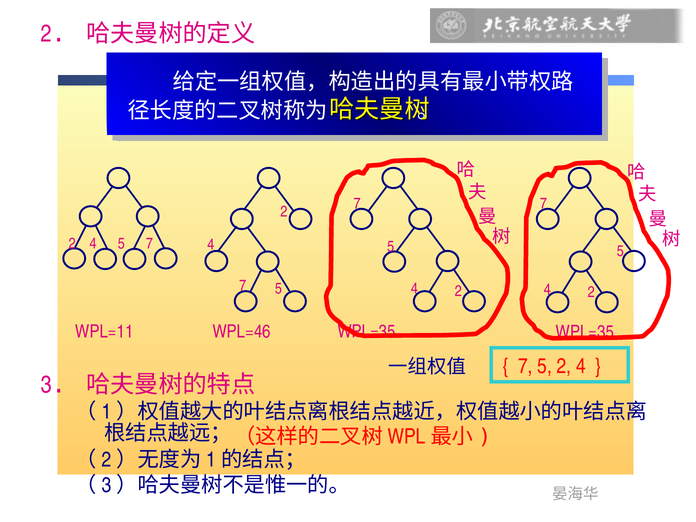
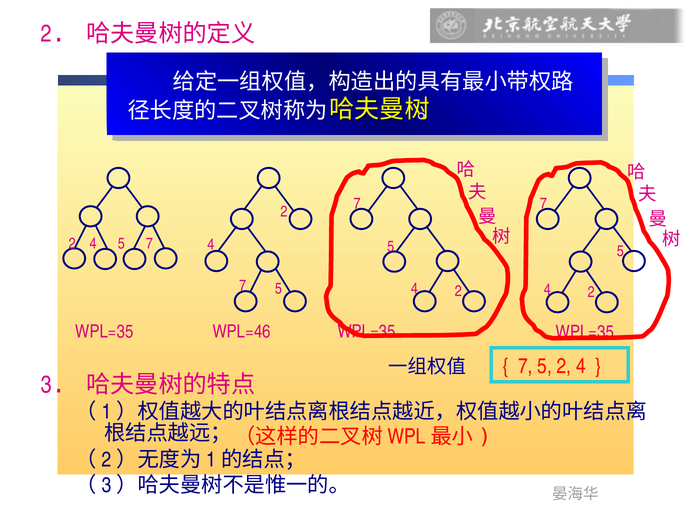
WPL=11: WPL=11 -> WPL=35 (104, 332)
